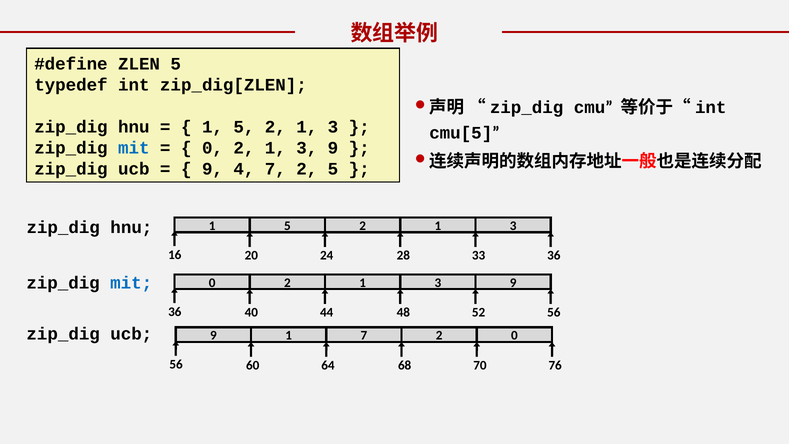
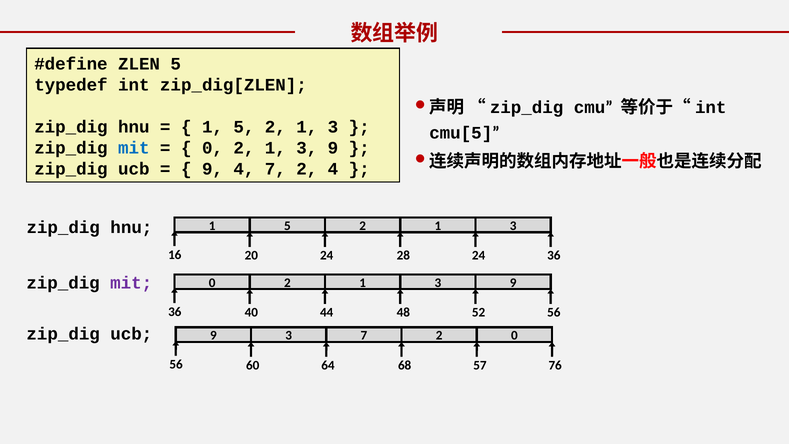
2 5: 5 -> 4 (333, 169)
28 33: 33 -> 24 (479, 256)
mit colour: blue -> purple (131, 283)
9 1: 1 -> 3 (289, 335)
70: 70 -> 57 (480, 365)
